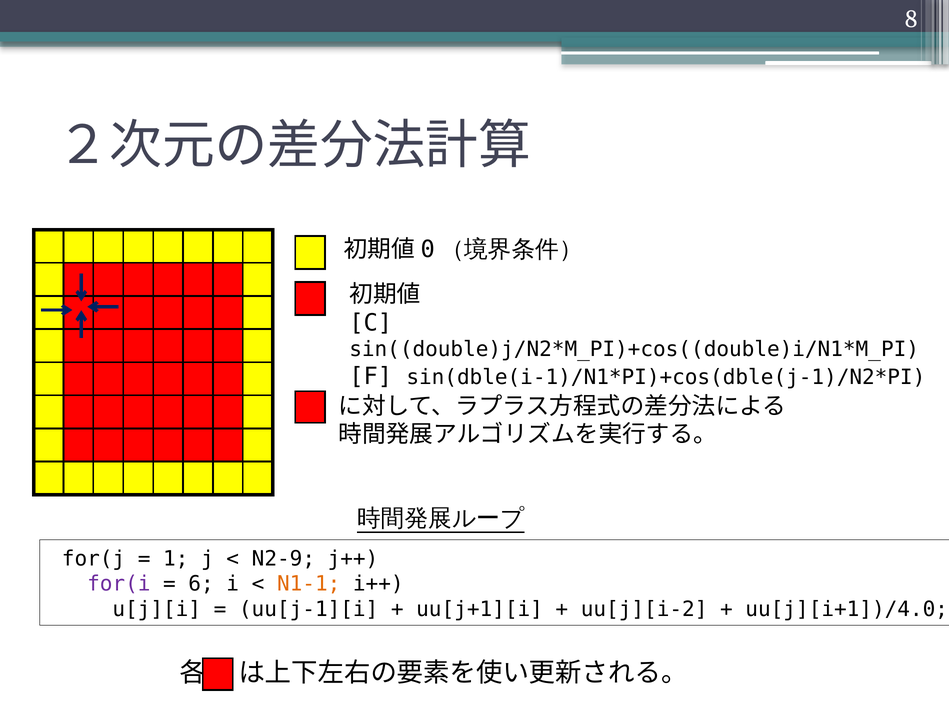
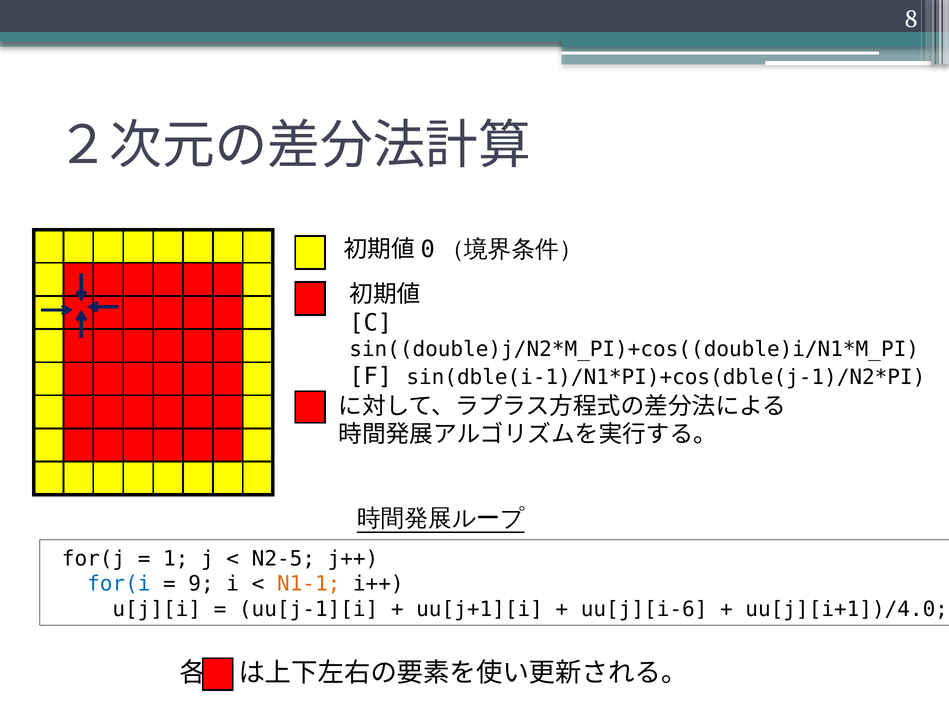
N2-9: N2-9 -> N2-5 (283, 558)
for(i colour: purple -> blue (119, 584)
6: 6 -> 9 (201, 584)
uu[j][i-2: uu[j][i-2 -> uu[j][i-6 (644, 609)
